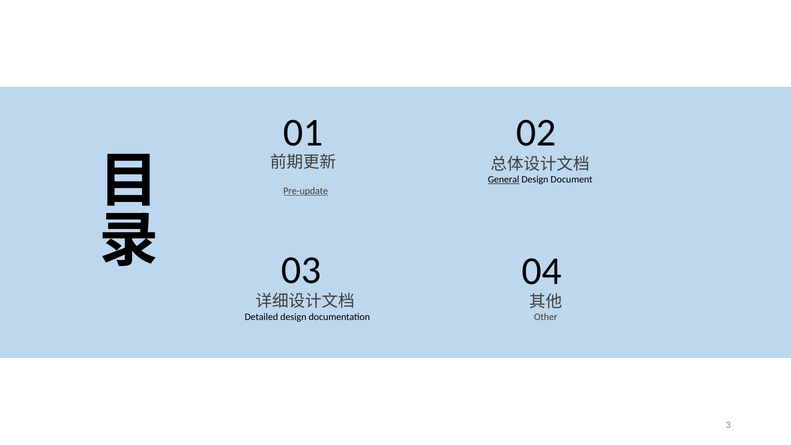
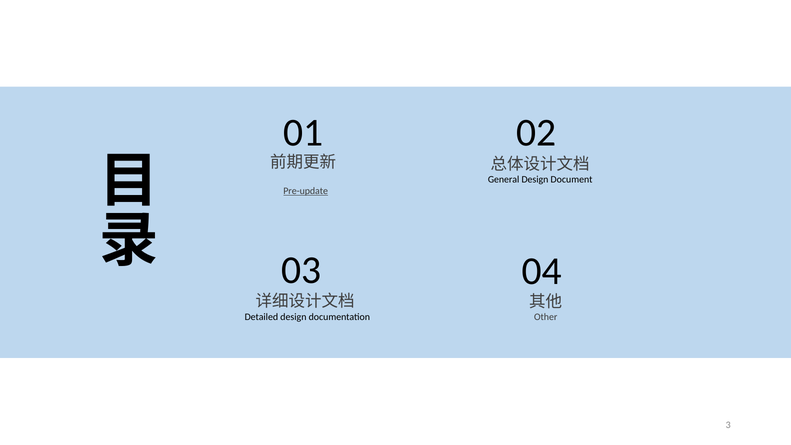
General underline: present -> none (504, 179)
